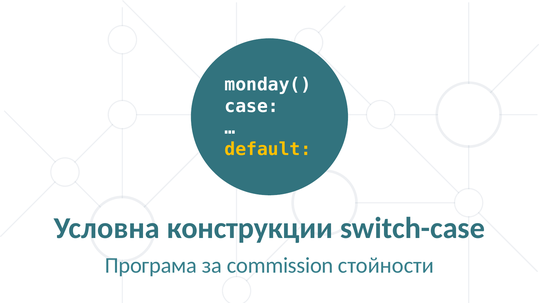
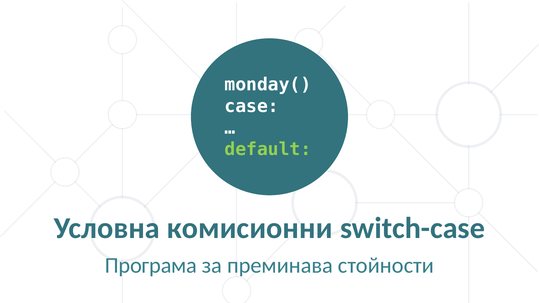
default colour: yellow -> light green (268, 149)
конструкции: конструкции -> комисионни (250, 228)
commission: commission -> преминава (280, 266)
